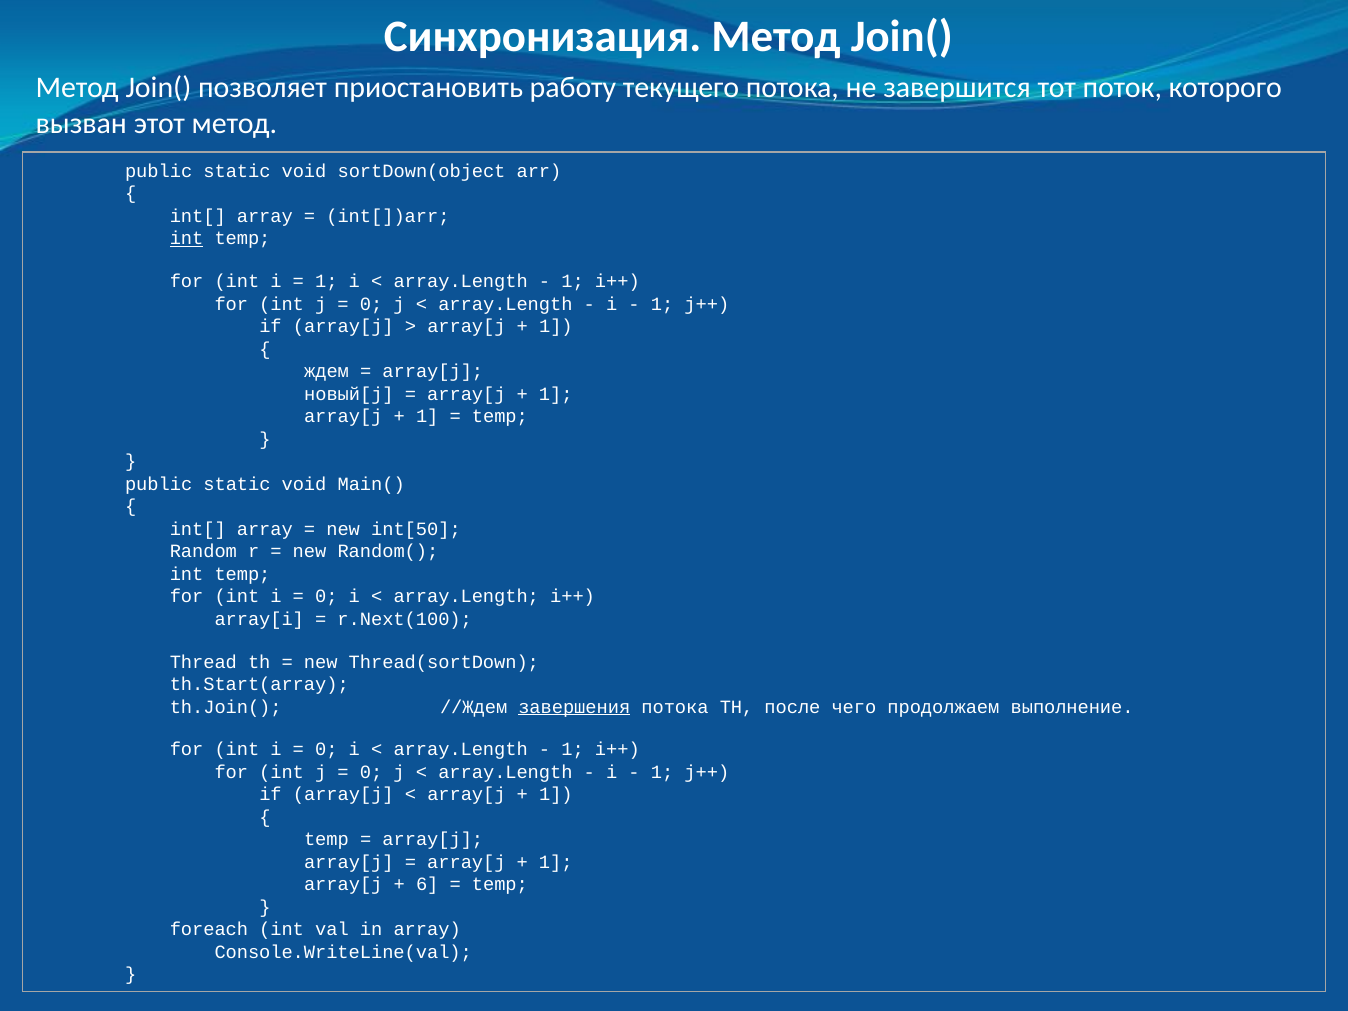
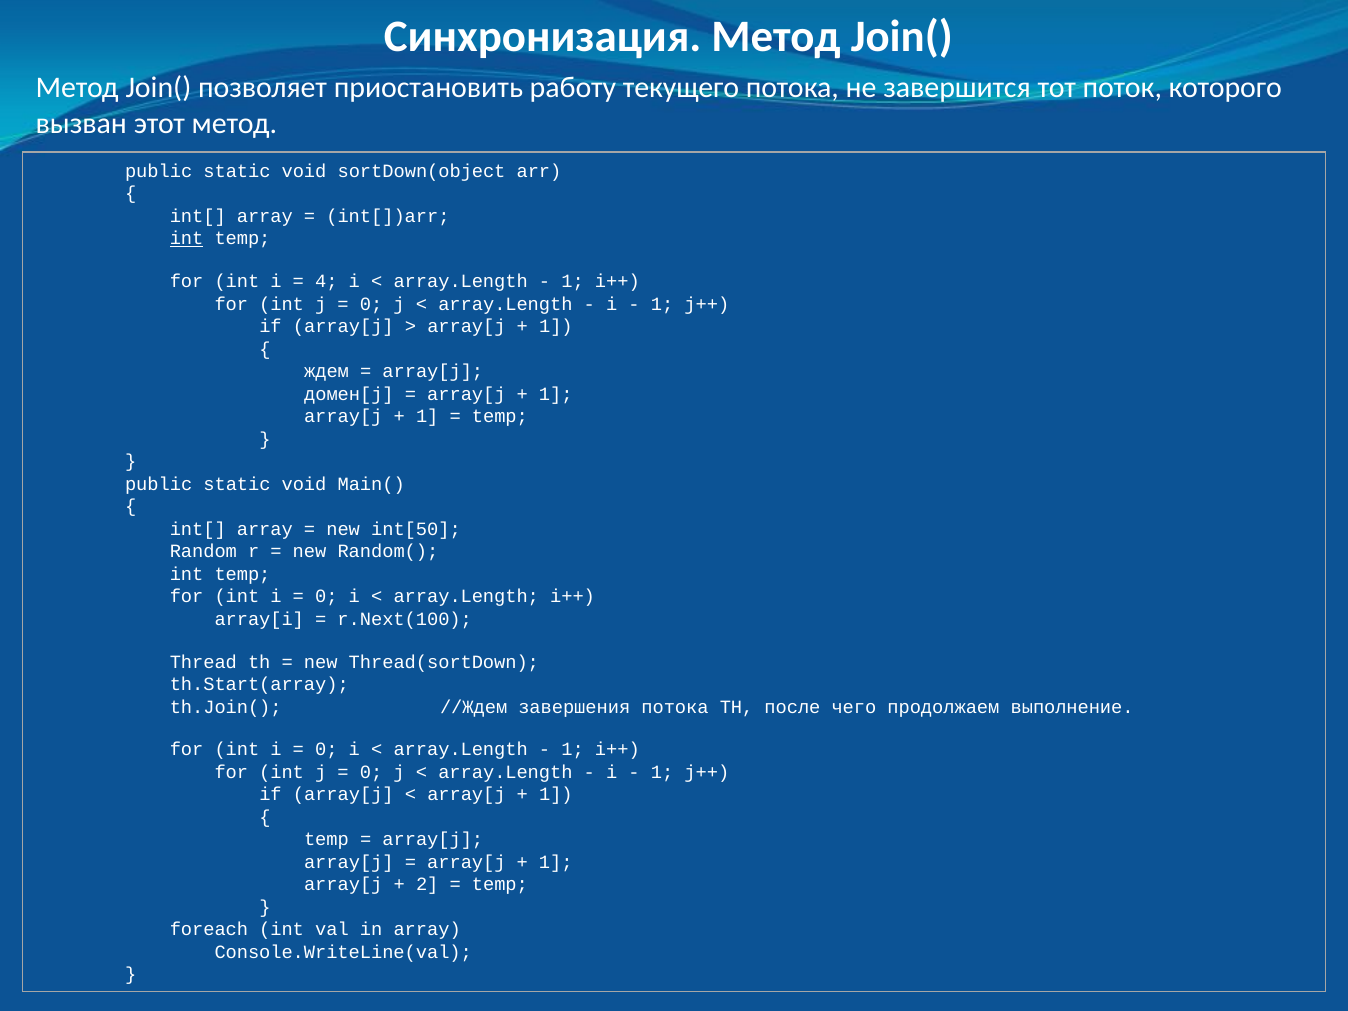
1: 1 -> 4 (326, 282)
новый[j: новый[j -> домен[j (349, 394)
завершения underline: present -> none (574, 707)
6: 6 -> 2 (427, 885)
